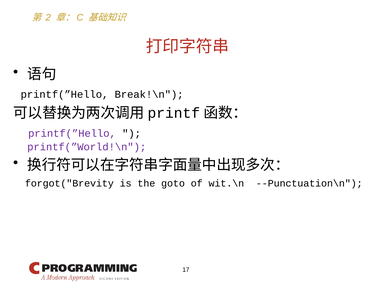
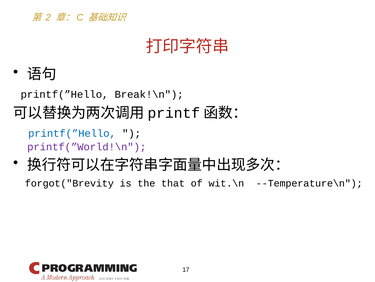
printf(”Hello colour: purple -> blue (72, 133)
goto: goto -> that (173, 183)
--Punctuation\n: --Punctuation\n -> --Temperature\n (309, 183)
